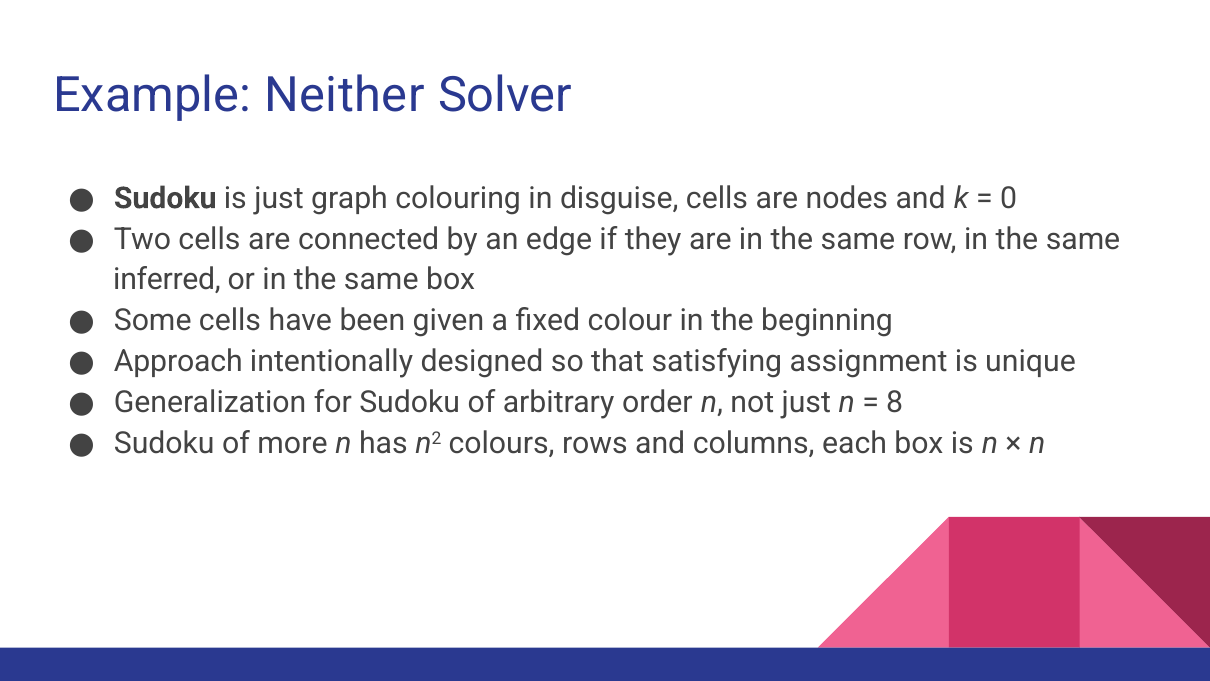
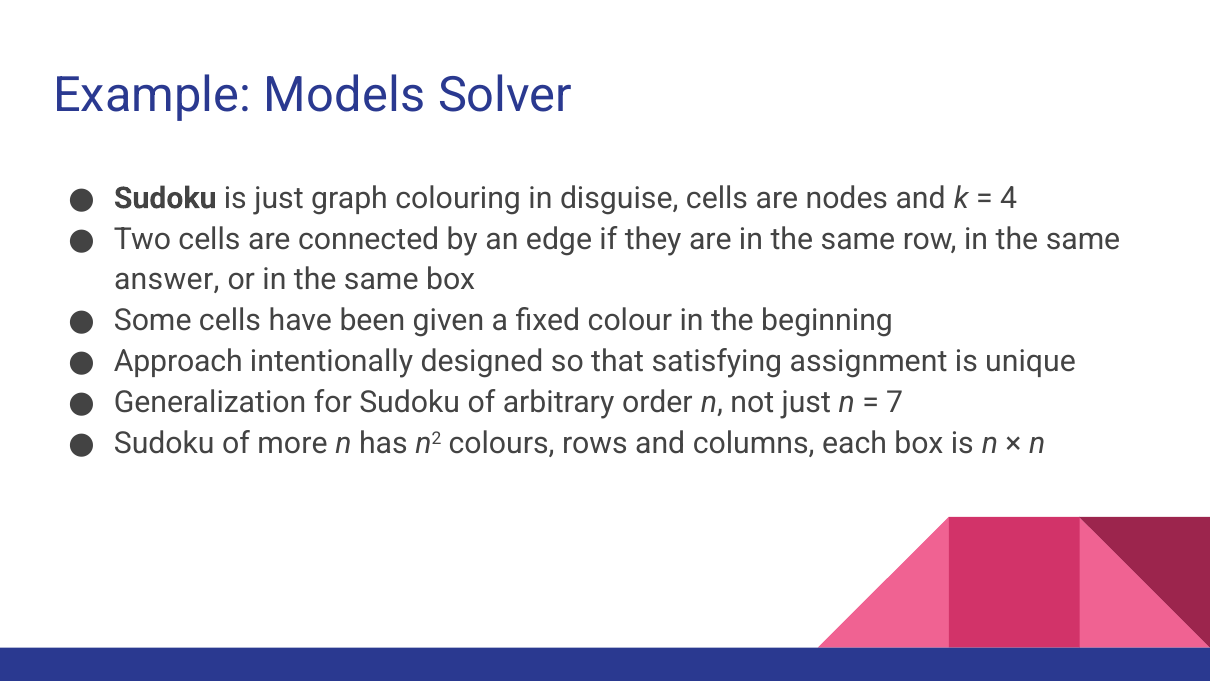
Neither: Neither -> Models (344, 96)
0: 0 -> 4 (1009, 198)
inferred: inferred -> answer (167, 280)
8: 8 -> 7 (895, 402)
